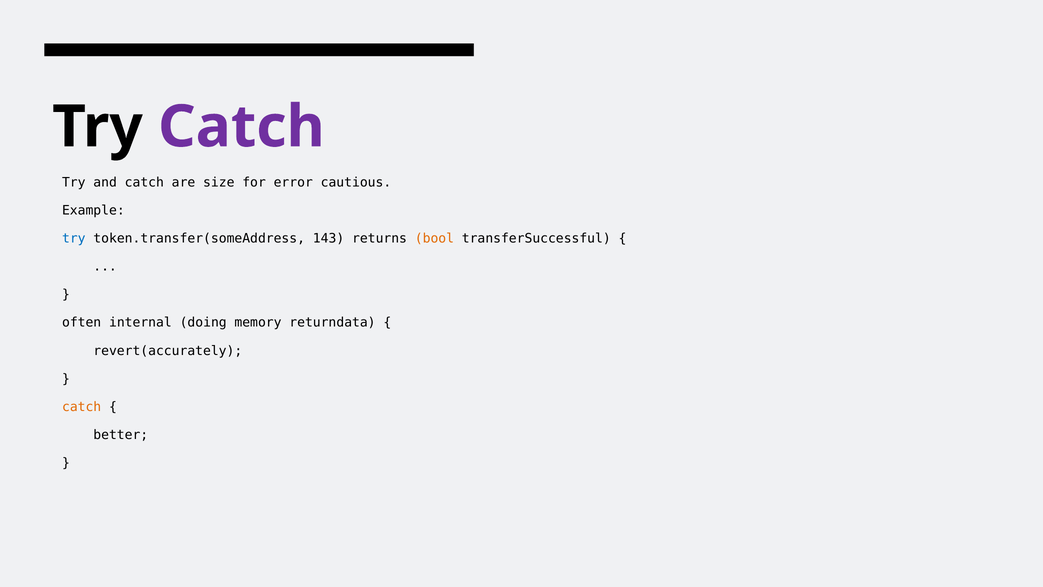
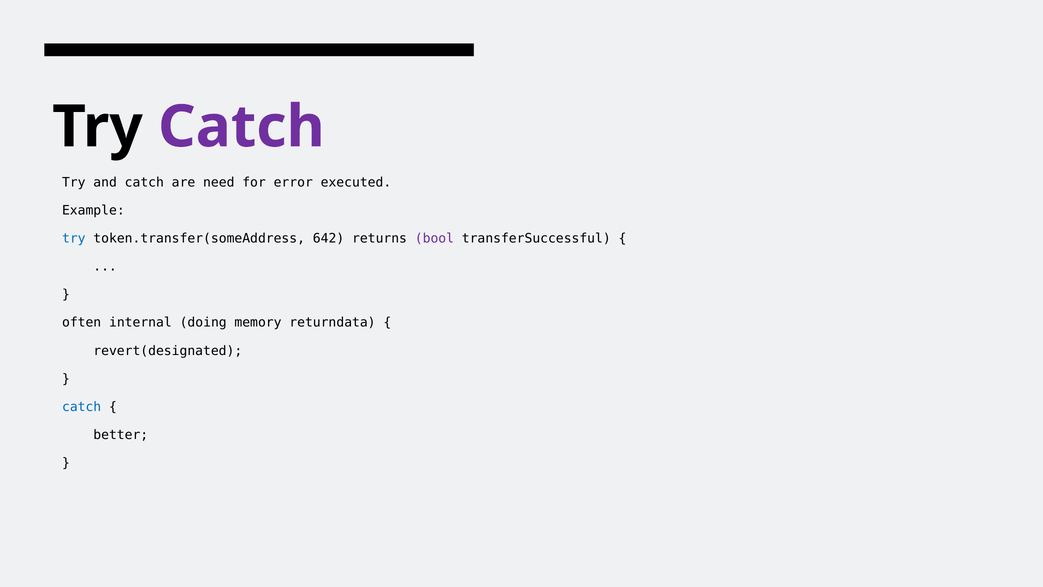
size: size -> need (219, 182)
cautious: cautious -> executed (356, 182)
143: 143 -> 642 (329, 238)
bool colour: orange -> purple (434, 238)
revert(accurately: revert(accurately -> revert(designated (168, 351)
catch colour: orange -> blue (82, 407)
